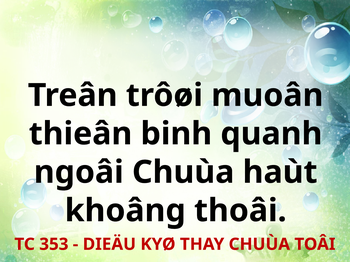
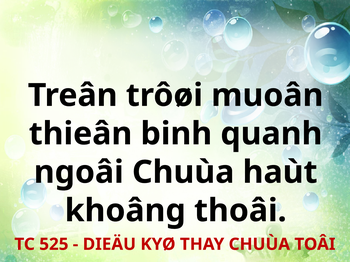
353: 353 -> 525 (54, 245)
